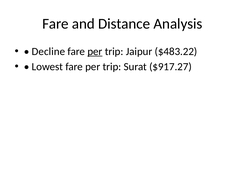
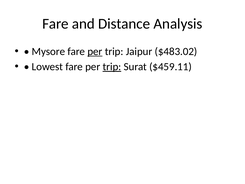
Decline: Decline -> Mysore (48, 51)
$483.22: $483.22 -> $483.02 (176, 51)
trip underline: none -> present (112, 67)
$917.27: $917.27 -> $459.11 (170, 67)
